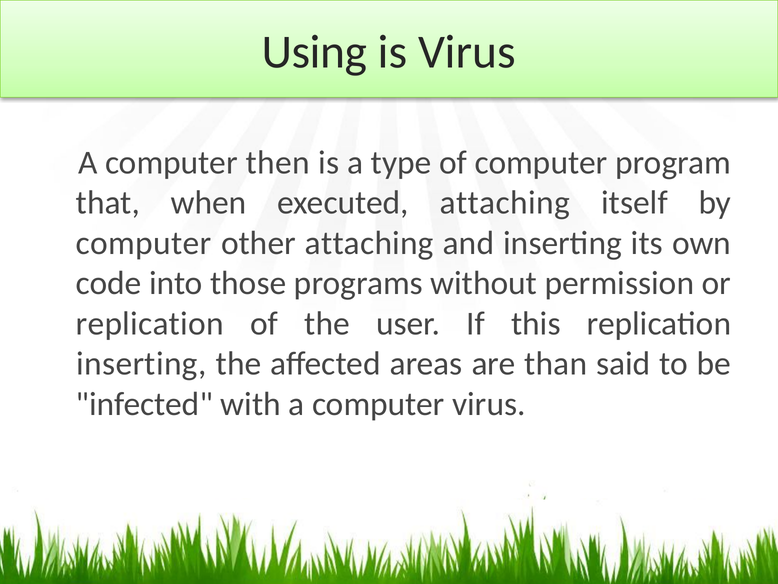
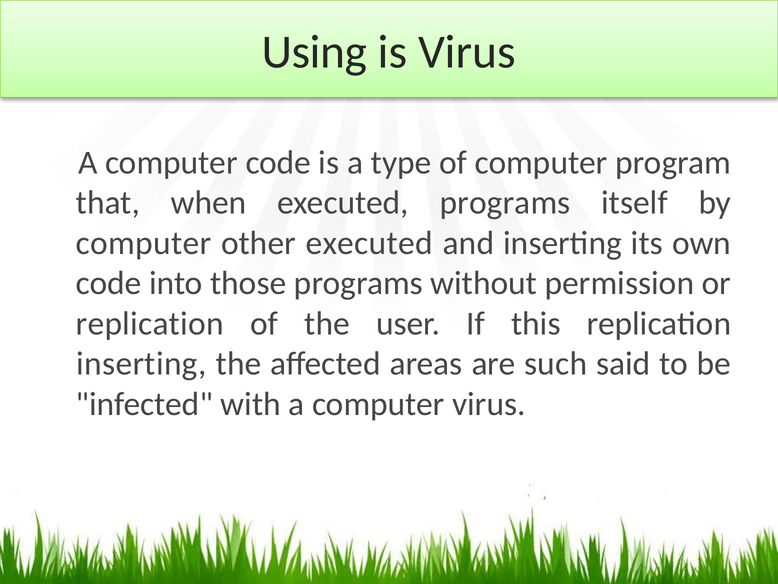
computer then: then -> code (278, 162)
executed attaching: attaching -> programs (505, 203)
other attaching: attaching -> executed (369, 243)
than: than -> such (556, 364)
